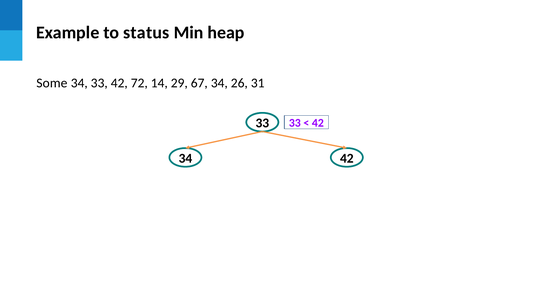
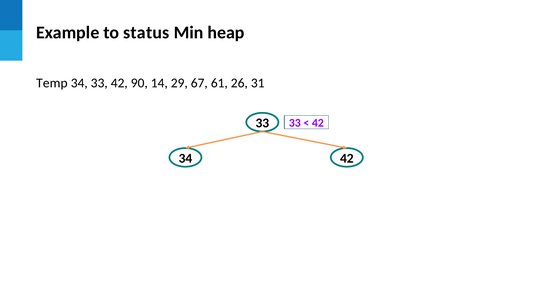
Some: Some -> Temp (52, 83)
72: 72 -> 90 (139, 83)
67 34: 34 -> 61 (219, 83)
